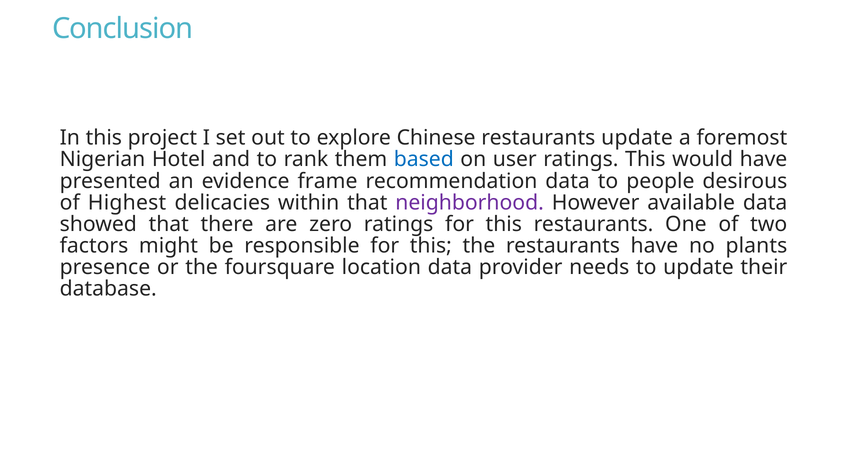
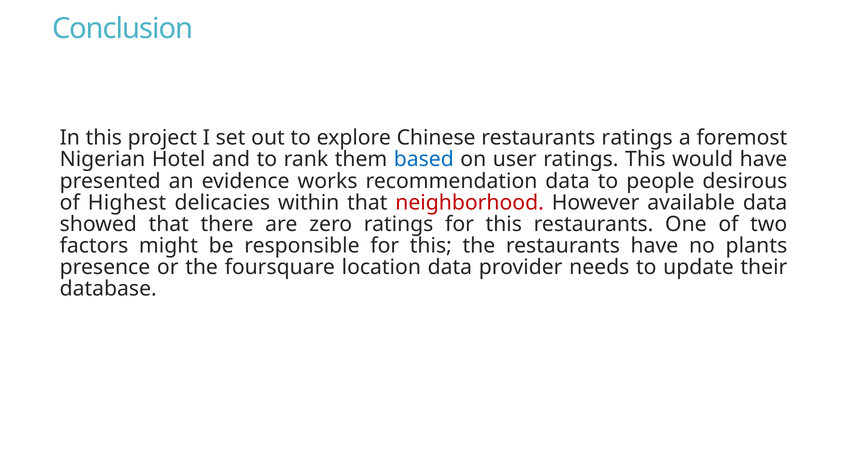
restaurants update: update -> ratings (637, 138)
frame: frame -> works (328, 181)
neighborhood colour: purple -> red (470, 203)
